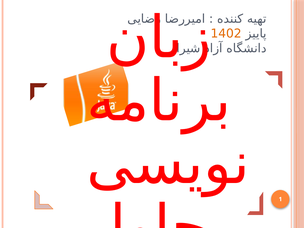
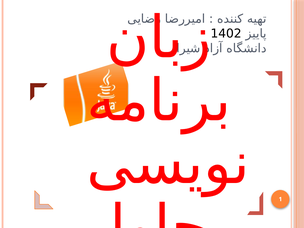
1402 colour: orange -> black (226, 34)
